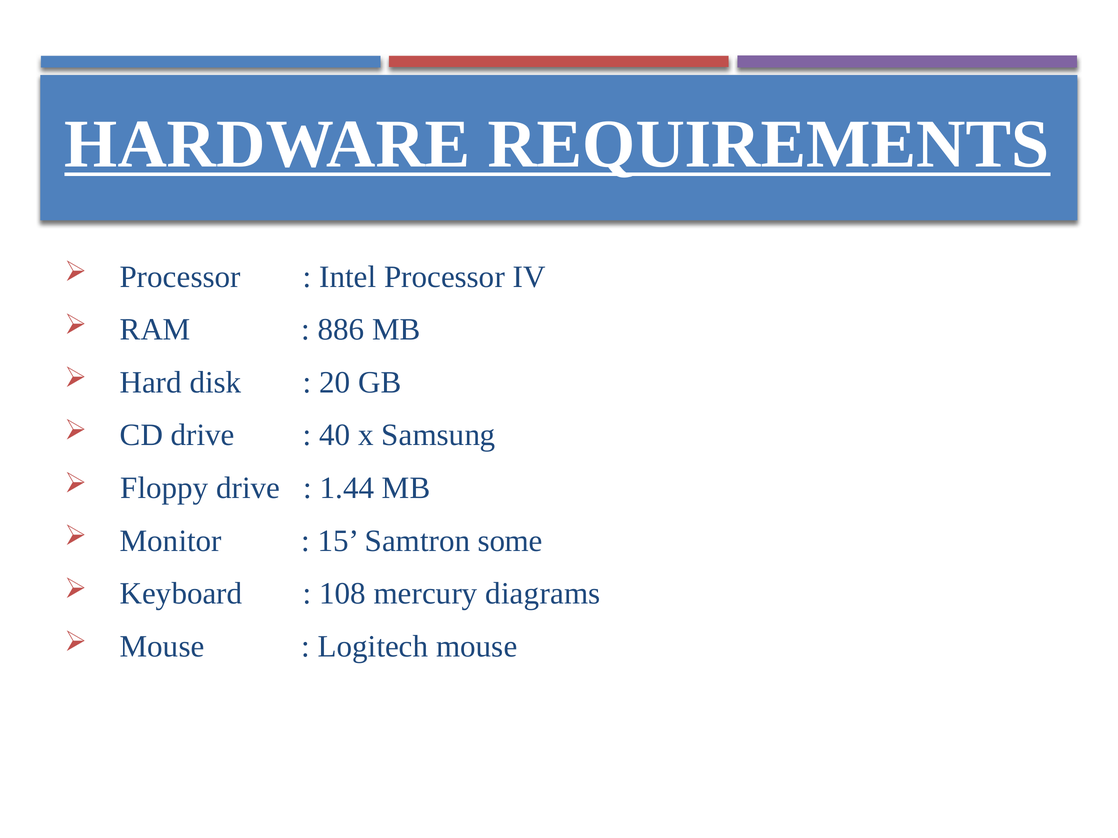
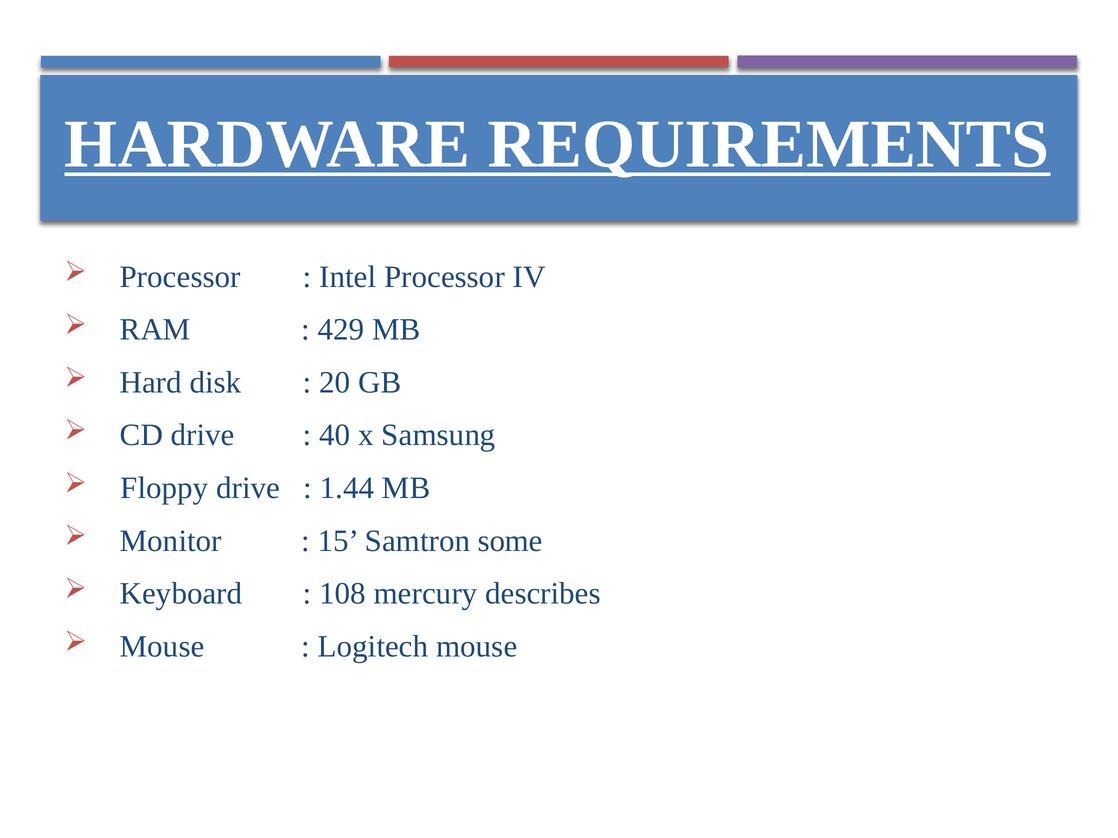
886: 886 -> 429 (341, 330)
diagrams: diagrams -> describes (543, 594)
